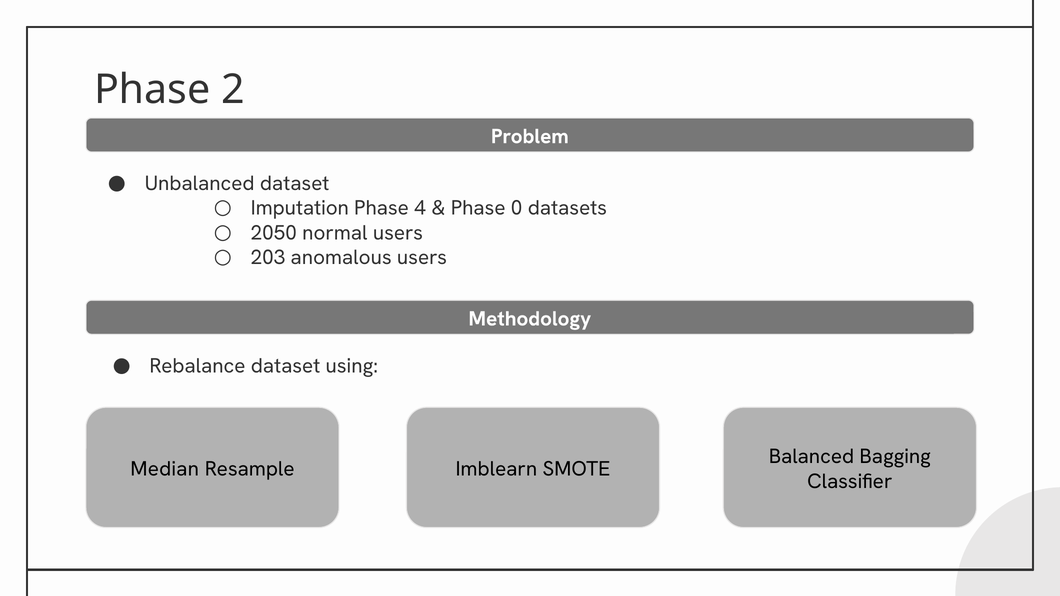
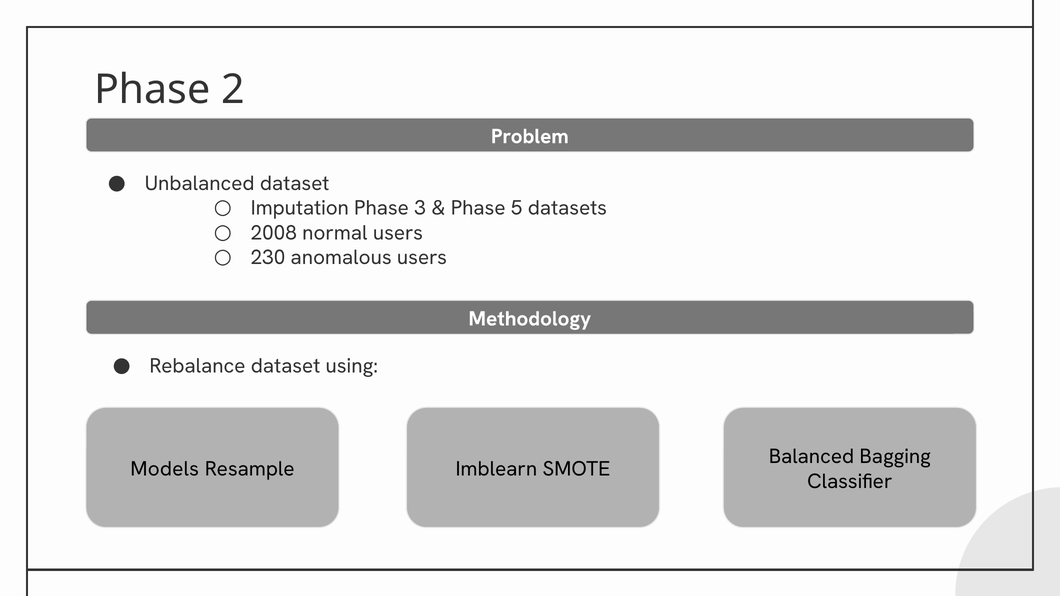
4: 4 -> 3 (420, 208)
0: 0 -> 5 (517, 208)
2050: 2050 -> 2008 (274, 233)
203: 203 -> 230 (268, 258)
Median: Median -> Models (165, 469)
